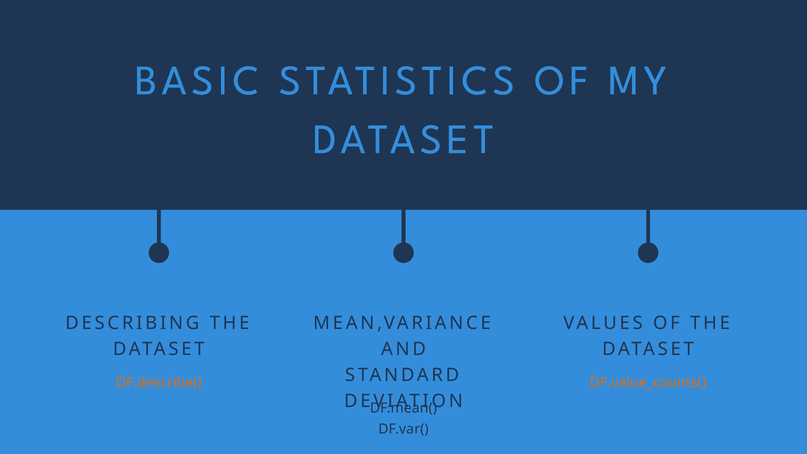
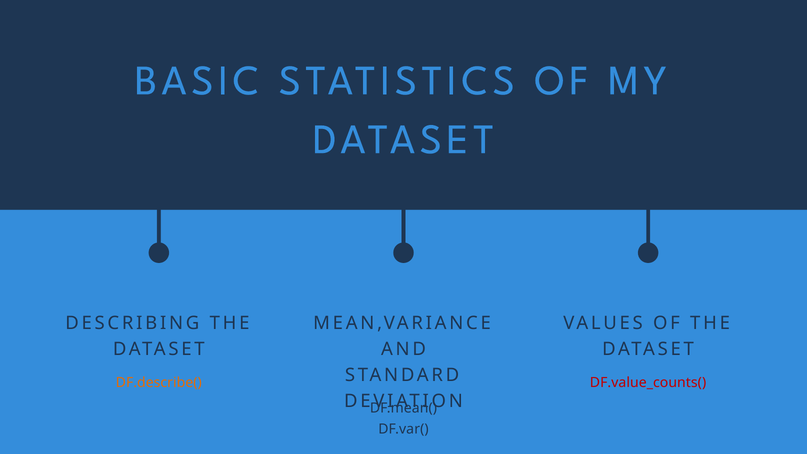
DF.value_counts( colour: orange -> red (648, 383)
